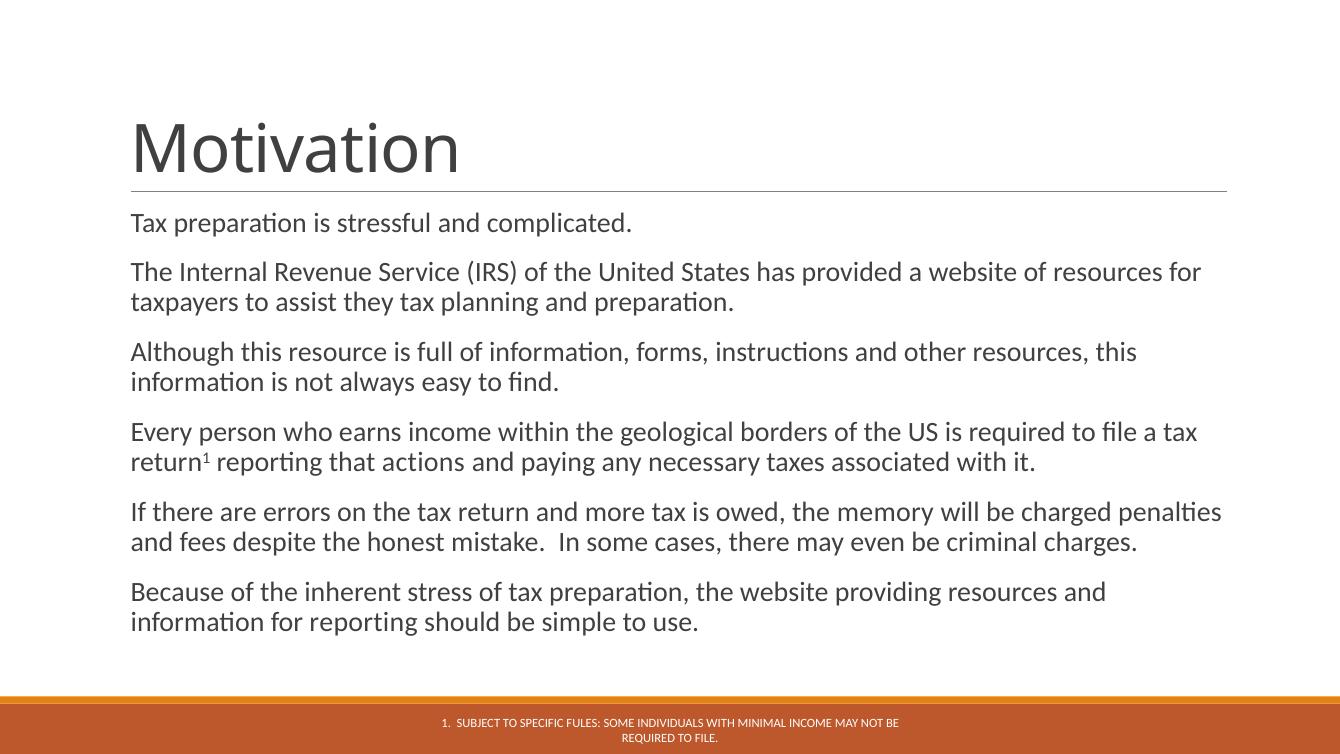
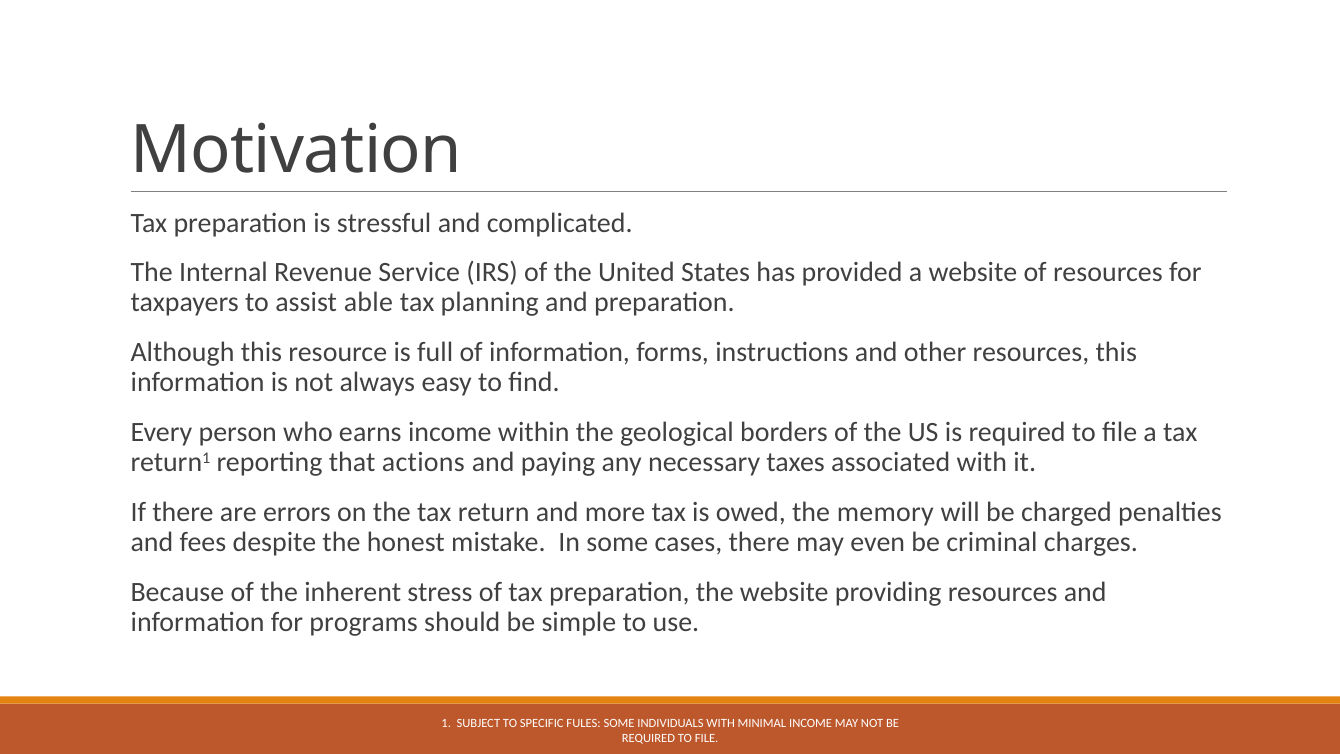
they: they -> able (368, 303)
for reporting: reporting -> programs (364, 622)
